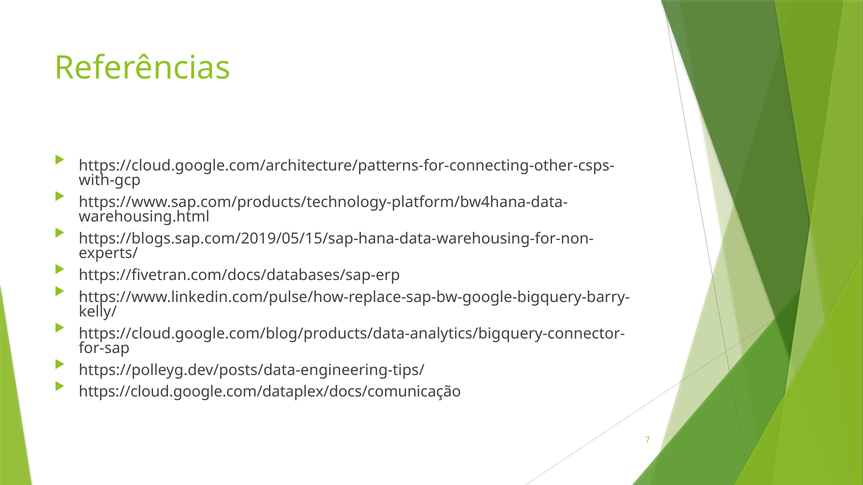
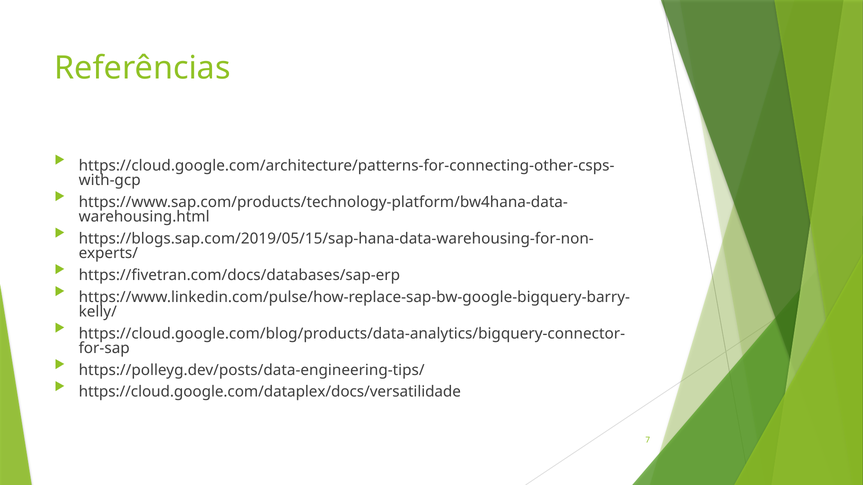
https://cloud.google.com/dataplex/docs/comunicação: https://cloud.google.com/dataplex/docs/comunicação -> https://cloud.google.com/dataplex/docs/versatilidade (270, 392)
